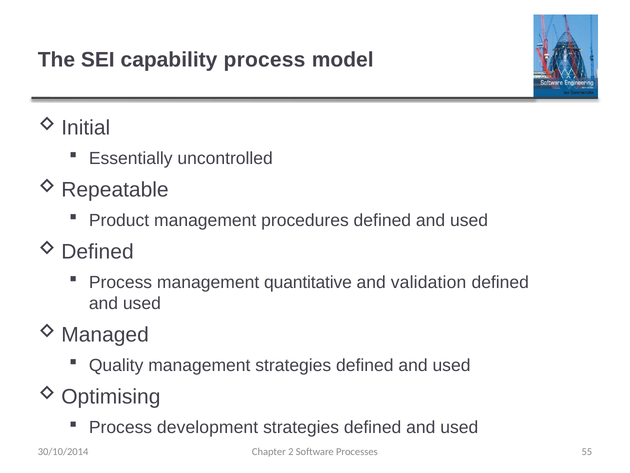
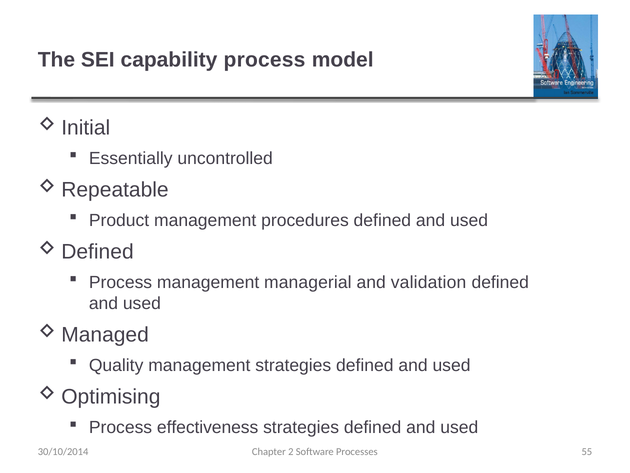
quantitative: quantitative -> managerial (308, 282)
development: development -> effectiveness (208, 427)
